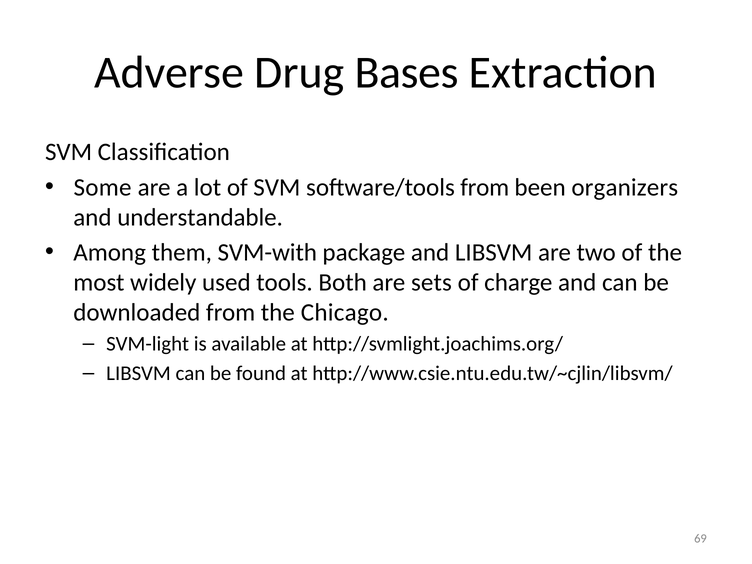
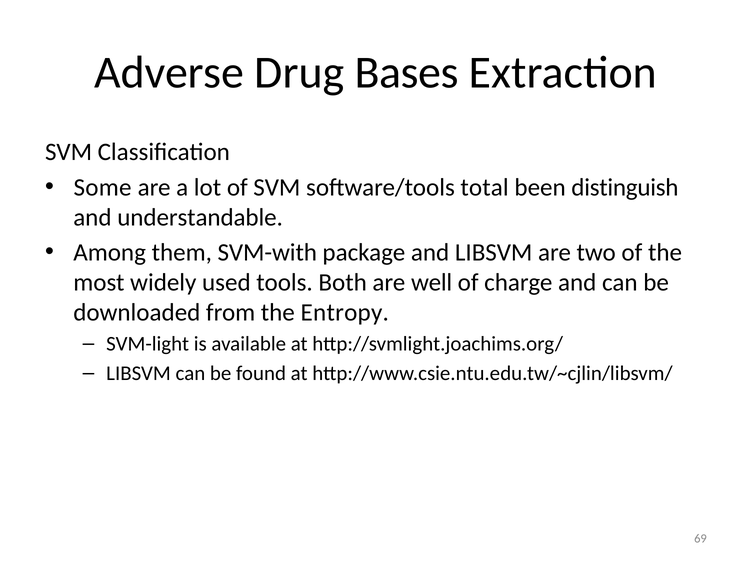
software/tools from: from -> total (485, 187)
organizers: organizers -> distinguish (625, 187)
sets: sets -> well (432, 282)
Chicago: Chicago -> Entropy (345, 313)
